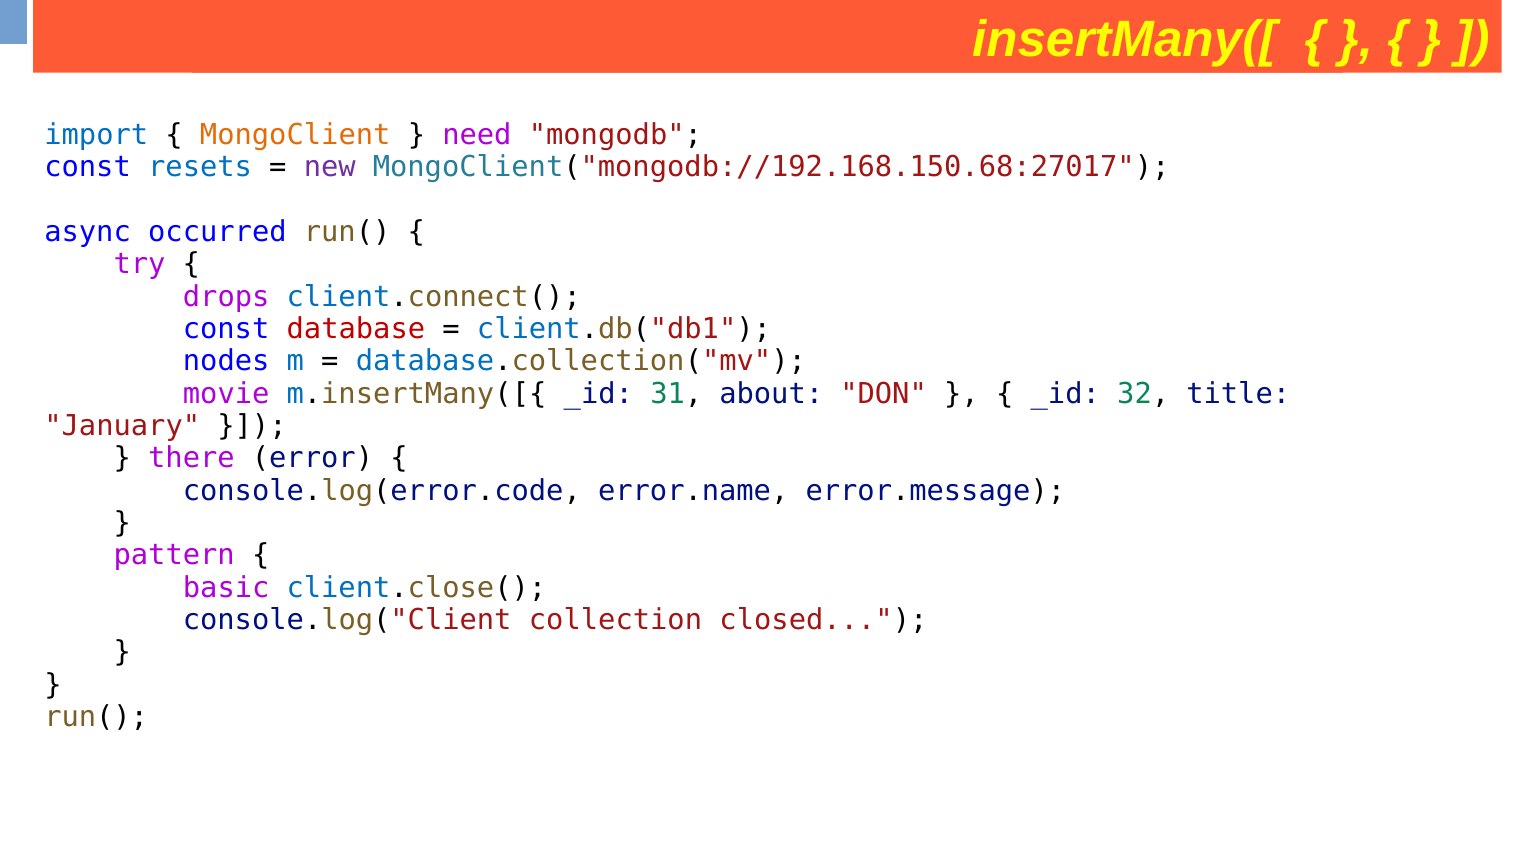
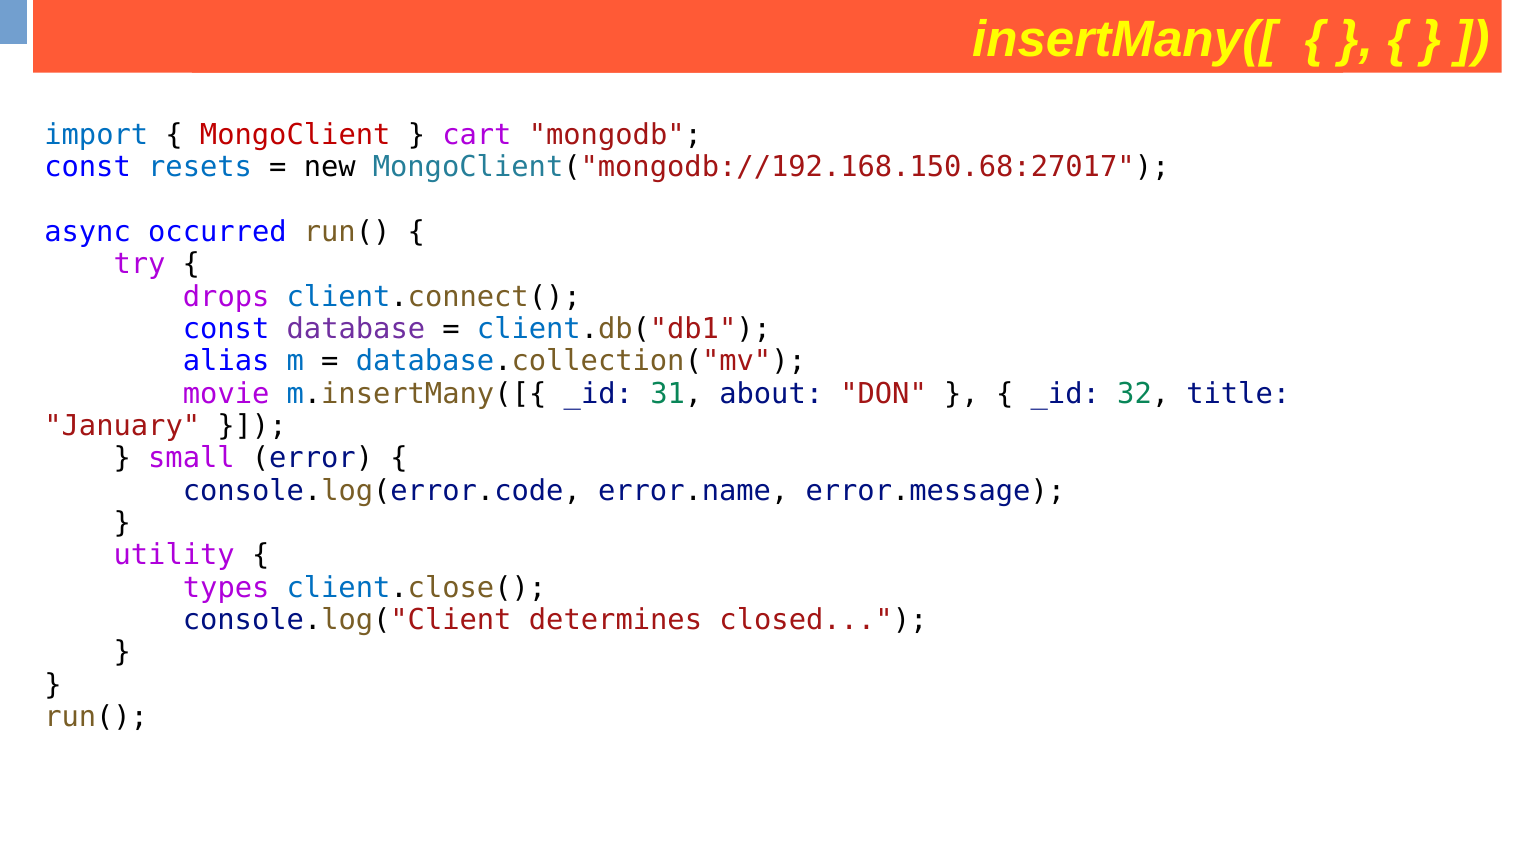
MongoClient colour: orange -> red (295, 135)
need: need -> cart (477, 135)
new colour: purple -> black (330, 167)
database colour: red -> purple (356, 329)
nodes: nodes -> alias (226, 362)
there: there -> small (191, 459)
pattern: pattern -> utility (174, 556)
basic: basic -> types (226, 588)
console.log("Client collection: collection -> determines (616, 620)
